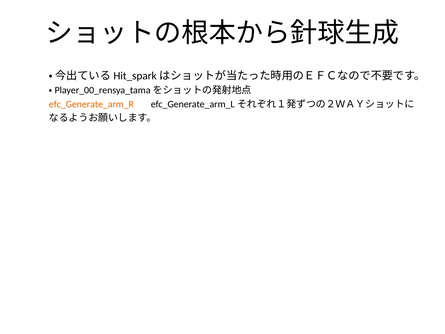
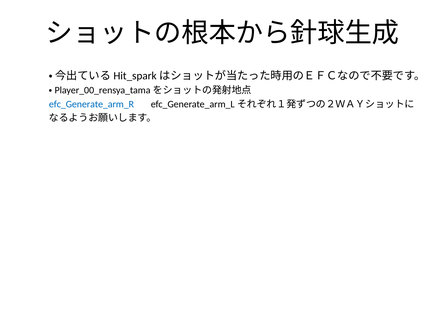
efc_Generate_arm_R colour: orange -> blue (91, 104)
